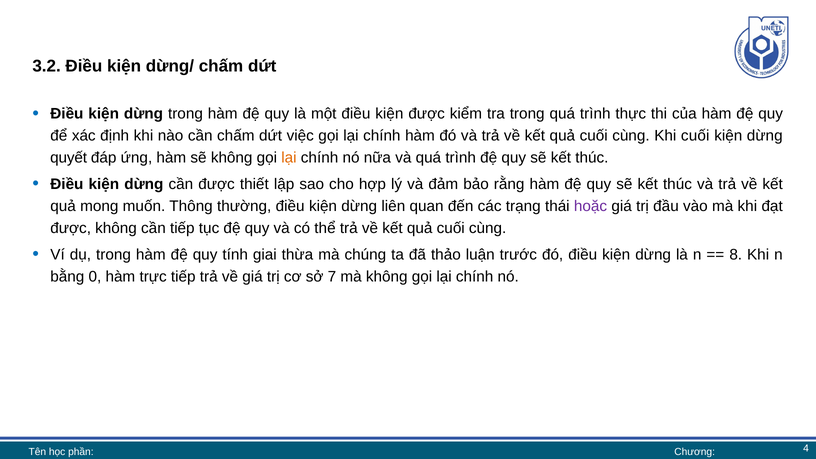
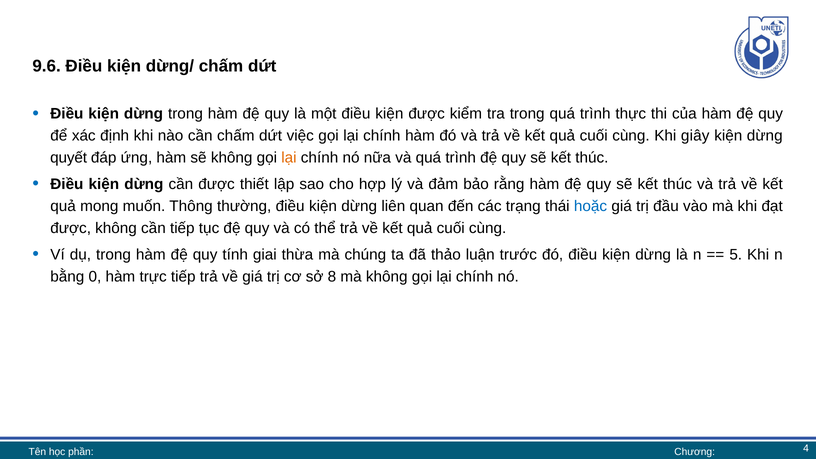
3.2: 3.2 -> 9.6 (47, 66)
Khi cuối: cuối -> giây (695, 136)
hoặc colour: purple -> blue (591, 206)
8: 8 -> 5 (736, 254)
7: 7 -> 8 (332, 277)
